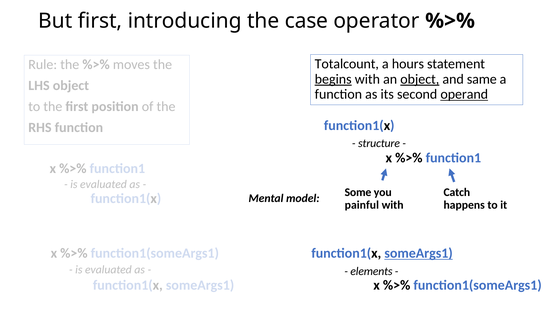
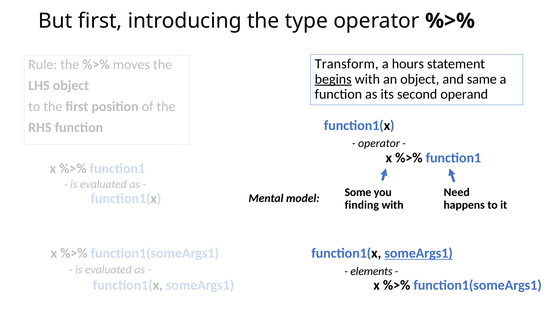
case: case -> type (306, 21)
Totalcount: Totalcount -> Transform (347, 64)
object underline: present -> none (420, 79)
operand underline: present -> none (464, 94)
structure: structure -> operator (379, 143)
Catch: Catch -> Need (457, 192)
painful: painful -> finding (362, 204)
